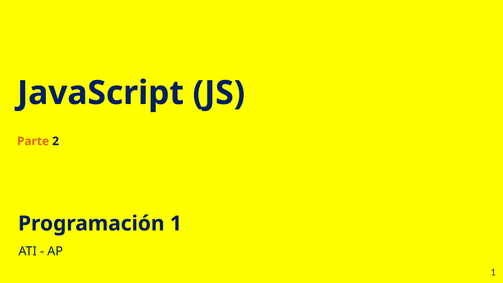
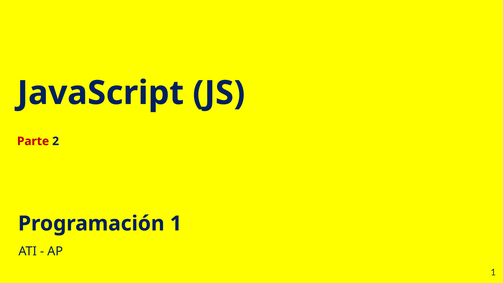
Parte colour: orange -> red (33, 141)
